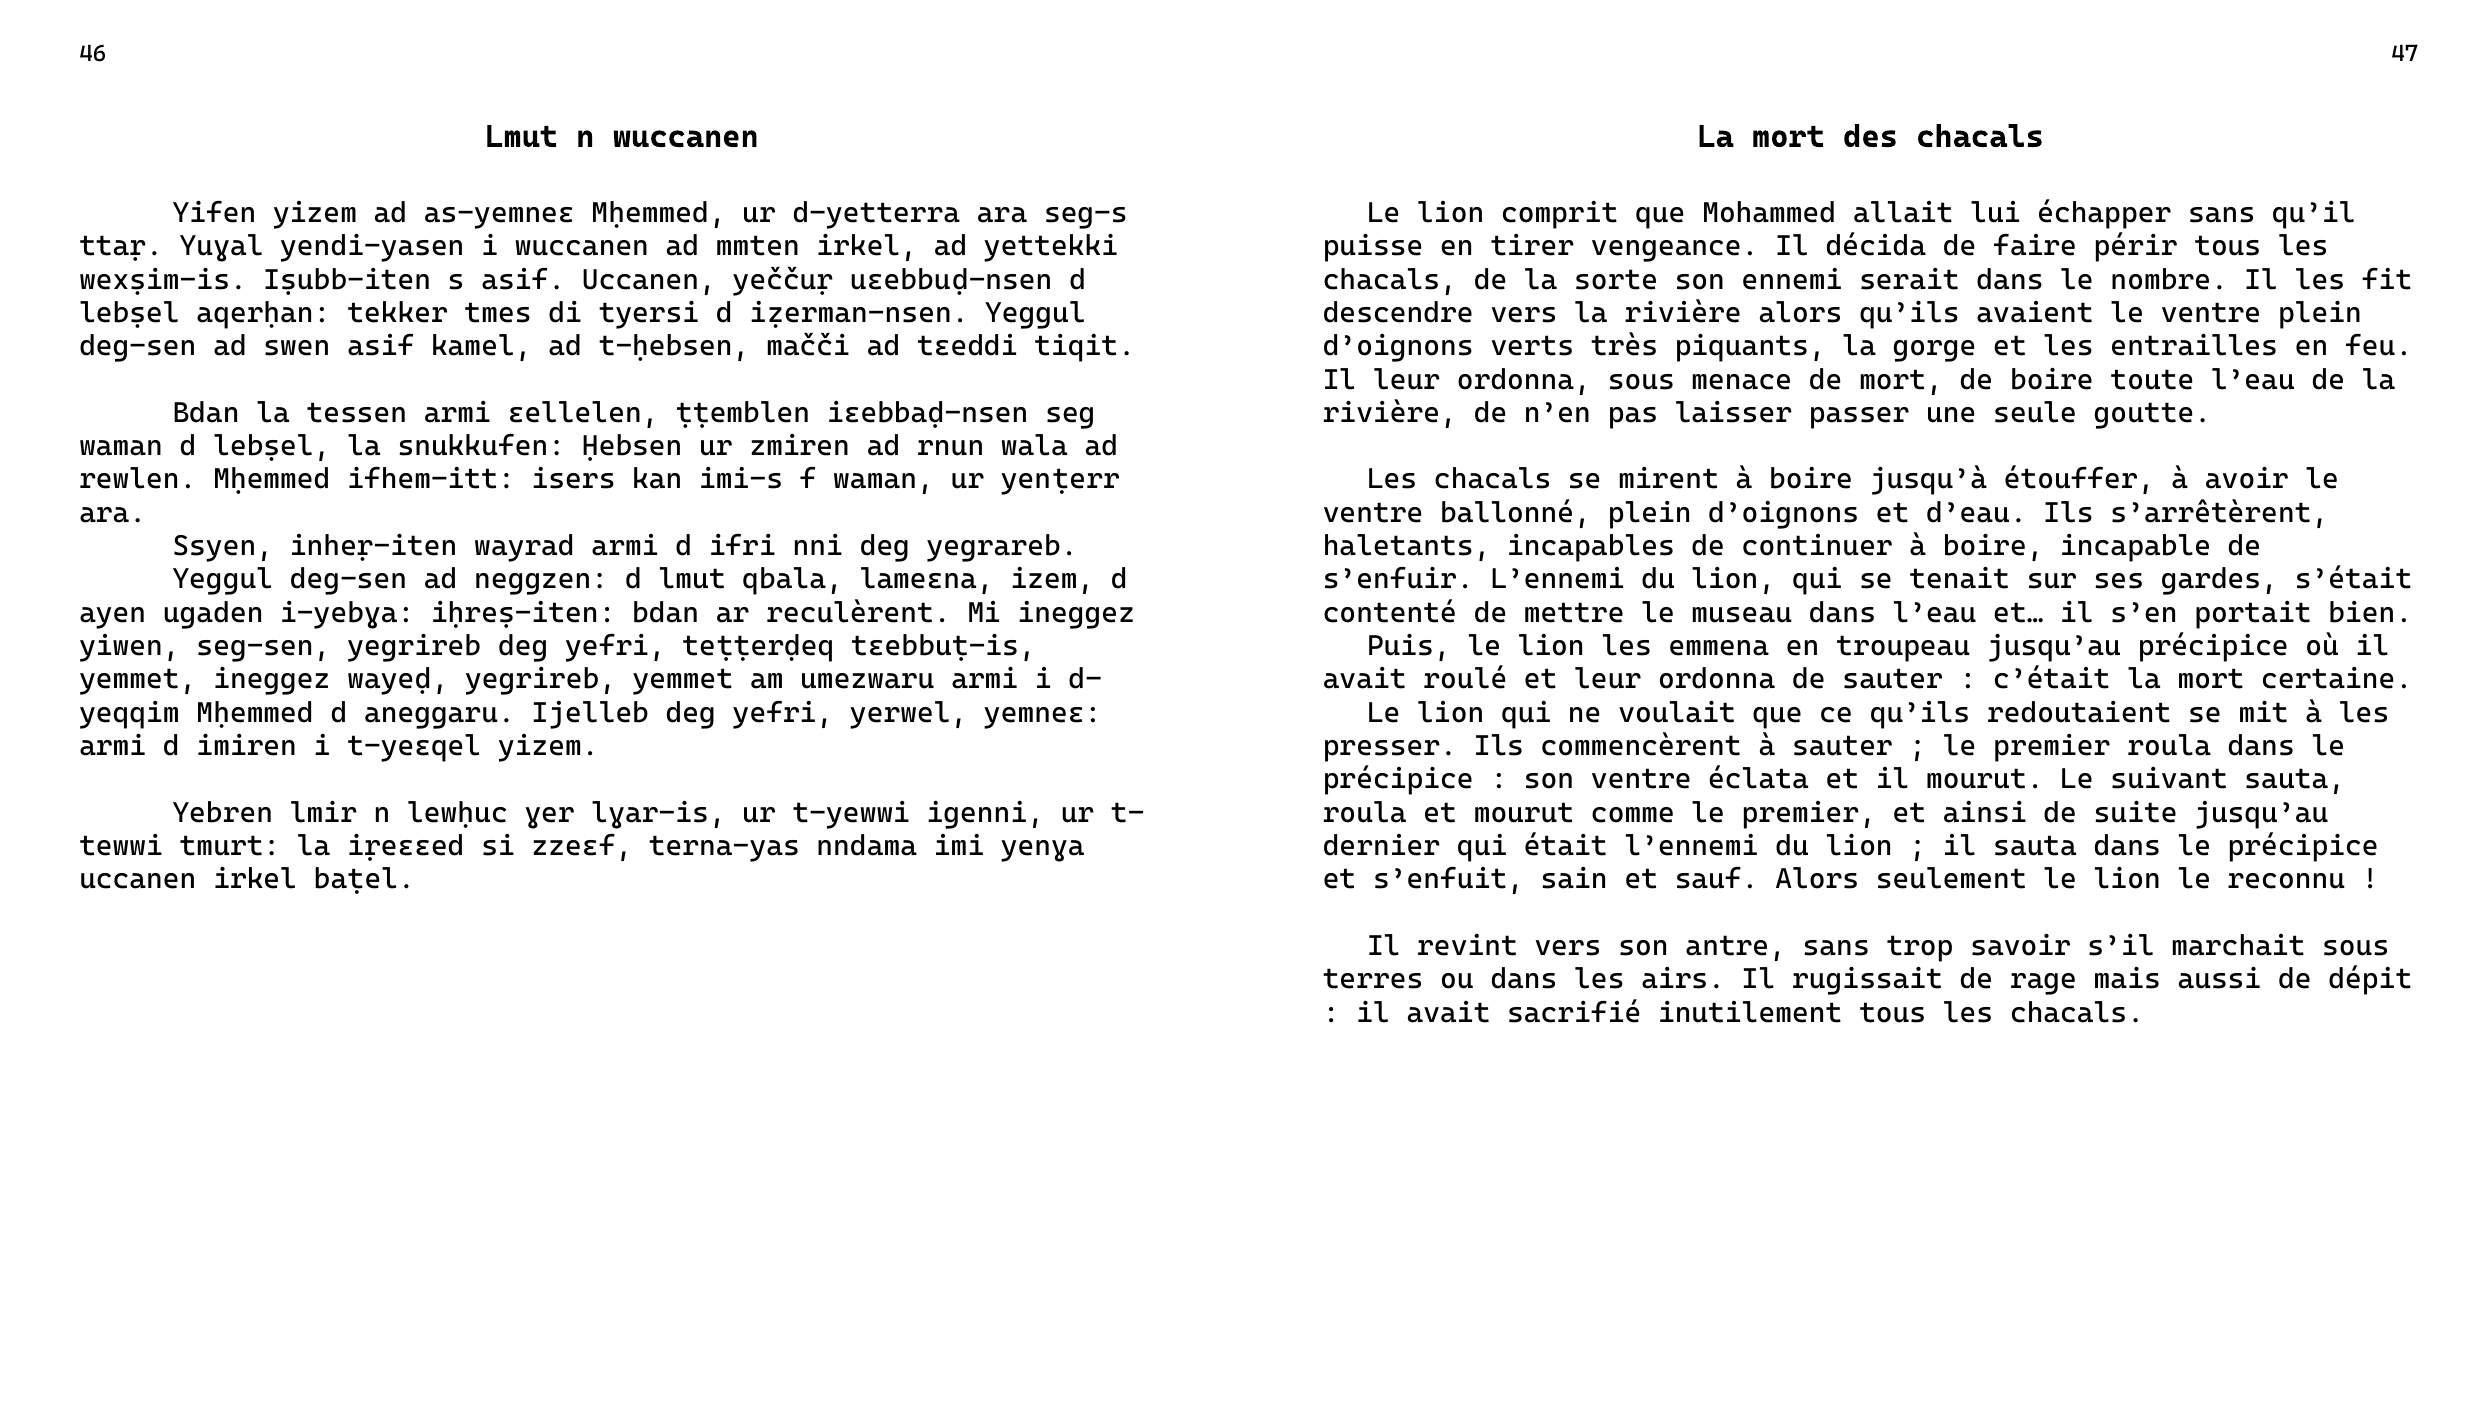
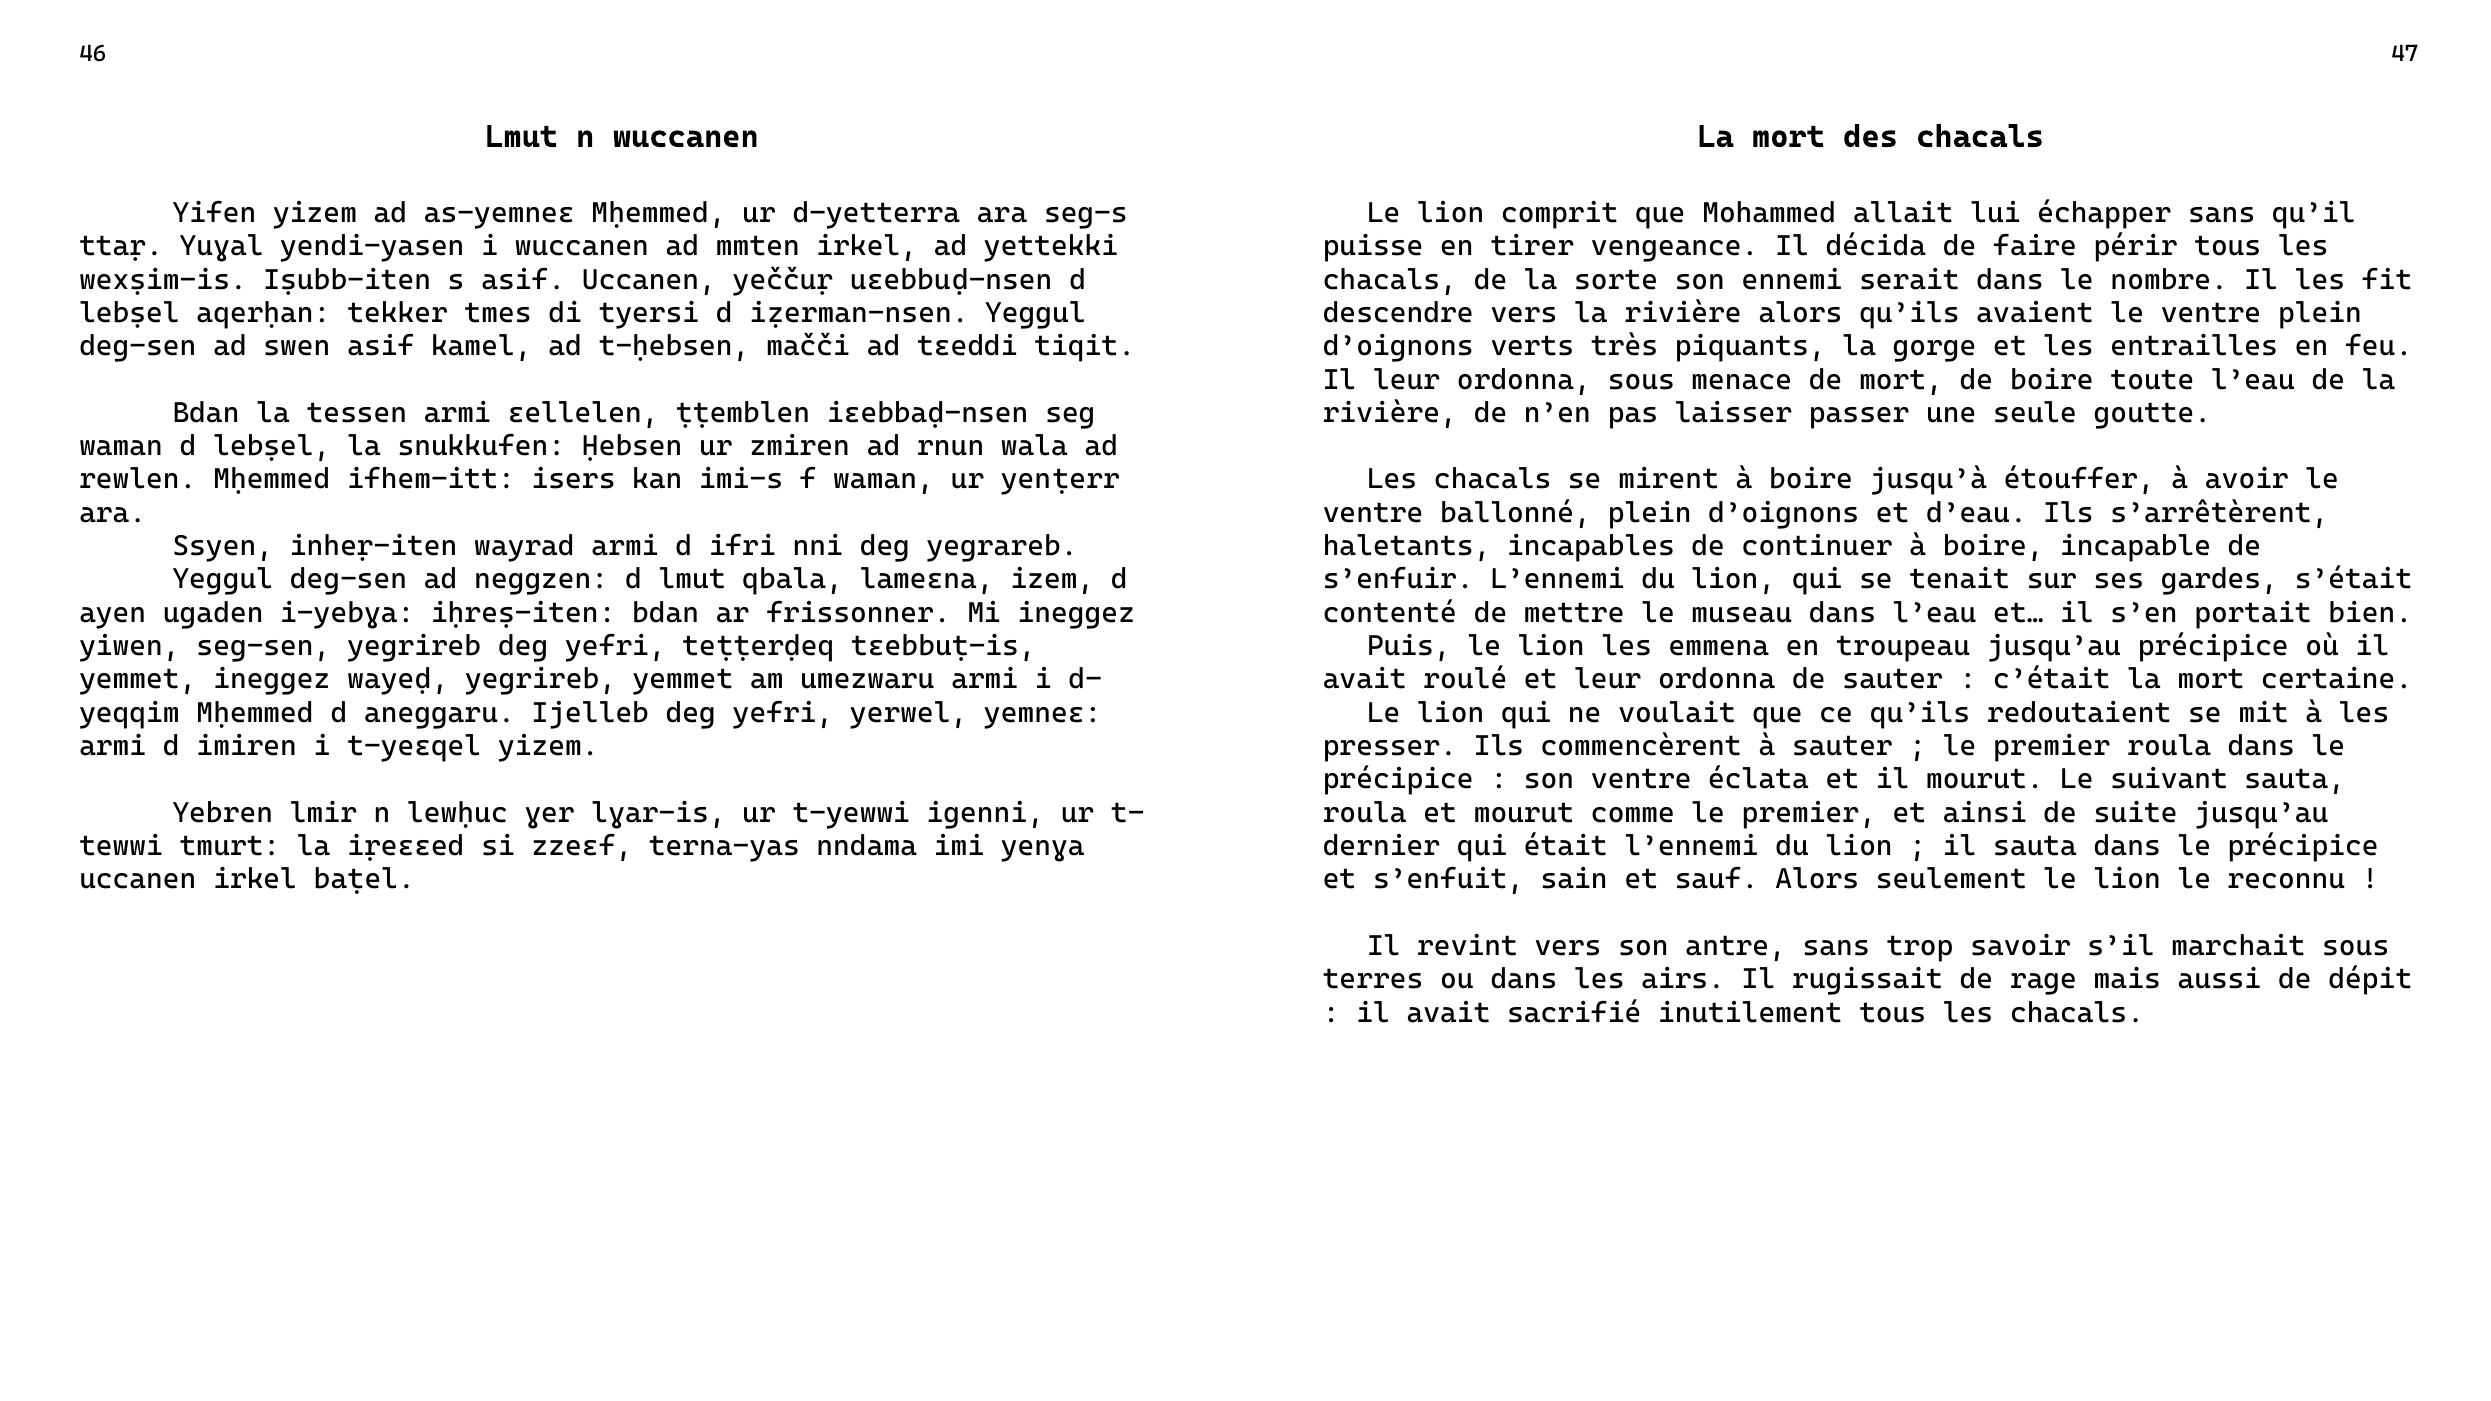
reculèrent: reculèrent -> frissonner (858, 613)
